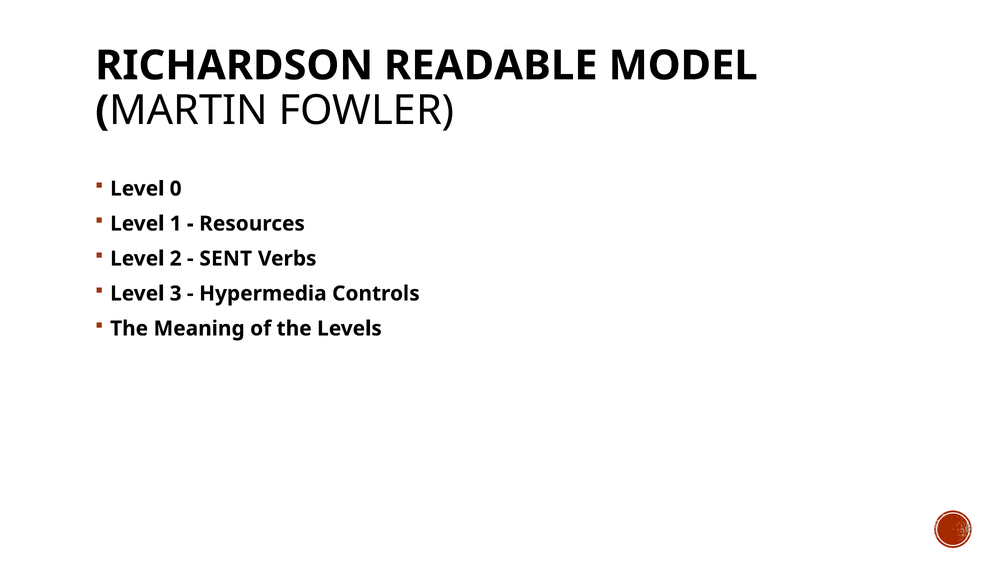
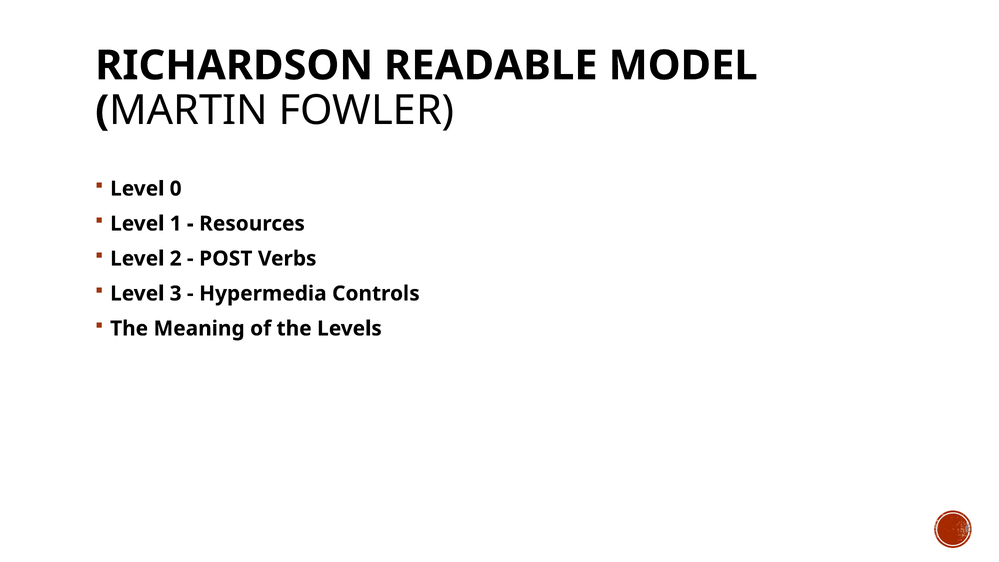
SENT: SENT -> POST (226, 259)
